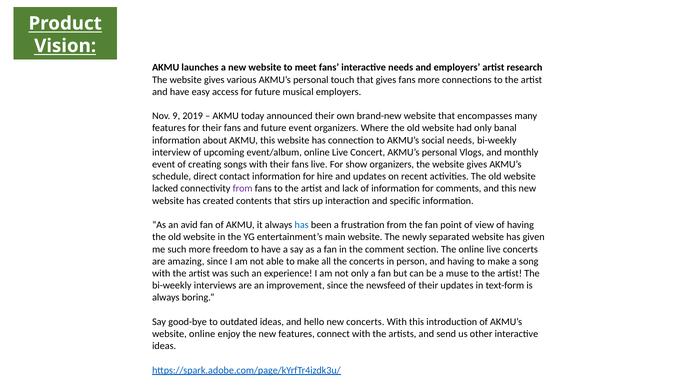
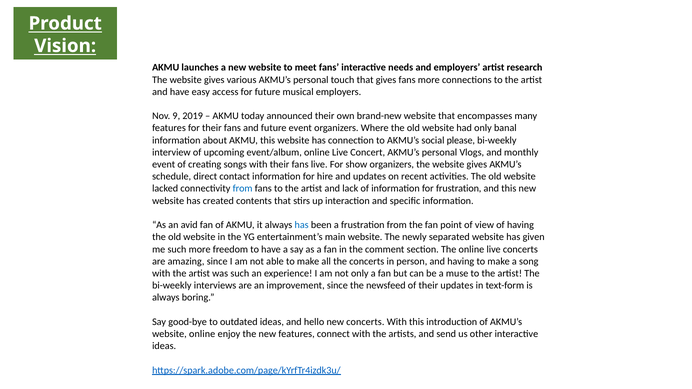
social needs: needs -> please (461, 140)
from colour: purple -> blue (243, 189)
for comments: comments -> frustration (459, 189)
